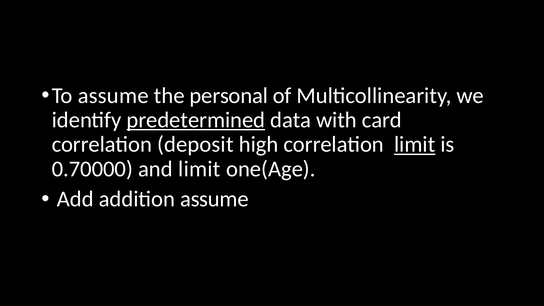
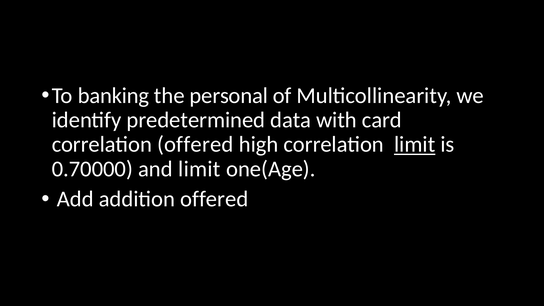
To assume: assume -> banking (113, 96)
predetermined underline: present -> none (196, 120)
correlation deposit: deposit -> offered (195, 145)
addition assume: assume -> offered (214, 199)
